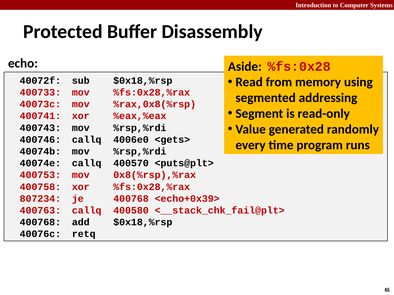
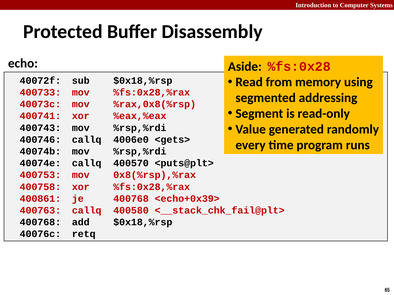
807234: 807234 -> 400861 (40, 199)
